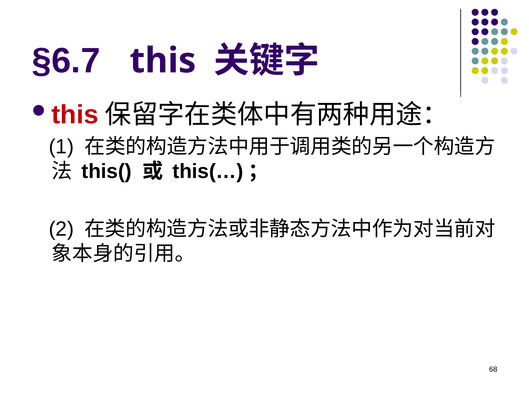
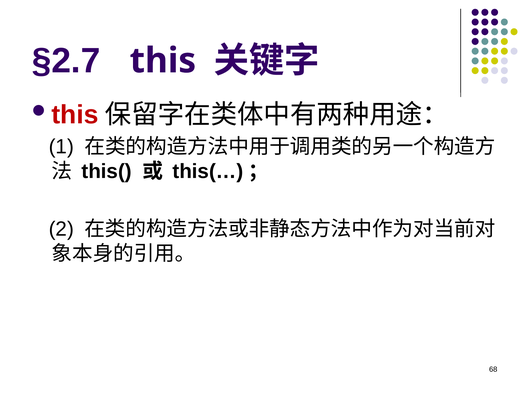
§6.7: §6.7 -> §2.7 (66, 61)
